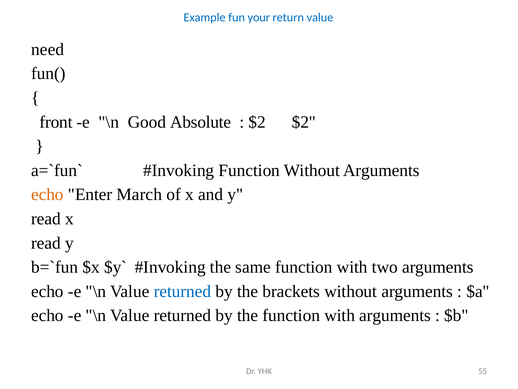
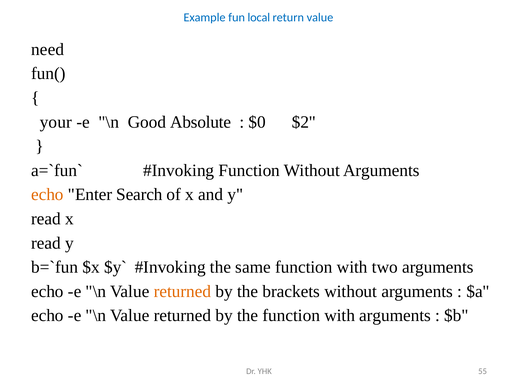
your: your -> local (259, 17)
front: front -> your (56, 122)
$2: $2 -> $0 (257, 122)
March: March -> Search (139, 194)
returned colour: blue -> orange (182, 291)
